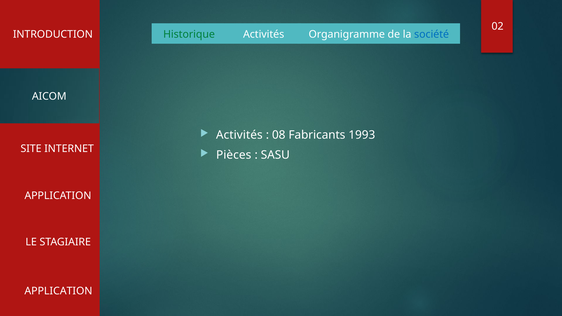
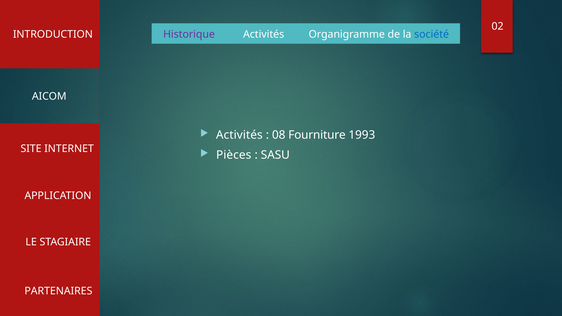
Historique colour: green -> purple (189, 34)
Fabricants: Fabricants -> Fourniture (317, 135)
APPLICATION: APPLICATION -> PARTENAIRES (58, 291)
